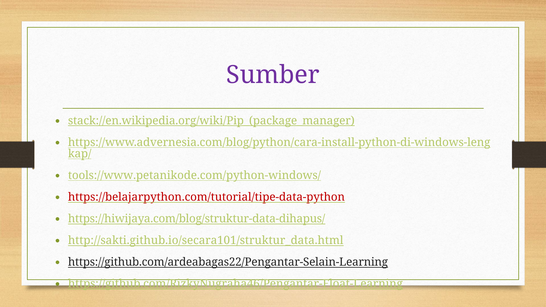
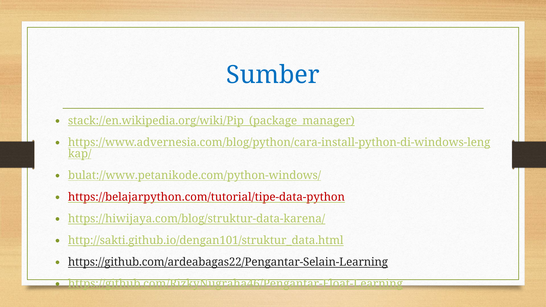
Sumber colour: purple -> blue (273, 75)
tools://www.petanikode.com/python-windows/: tools://www.petanikode.com/python-windows/ -> bulat://www.petanikode.com/python-windows/ (195, 175)
https://hiwijaya.com/blog/struktur-data-dihapus/: https://hiwijaya.com/blog/struktur-data-dihapus/ -> https://hiwijaya.com/blog/struktur-data-karena/ (197, 219)
http://sakti.github.io/secara101/struktur_data.html: http://sakti.github.io/secara101/struktur_data.html -> http://sakti.github.io/dengan101/struktur_data.html (206, 241)
